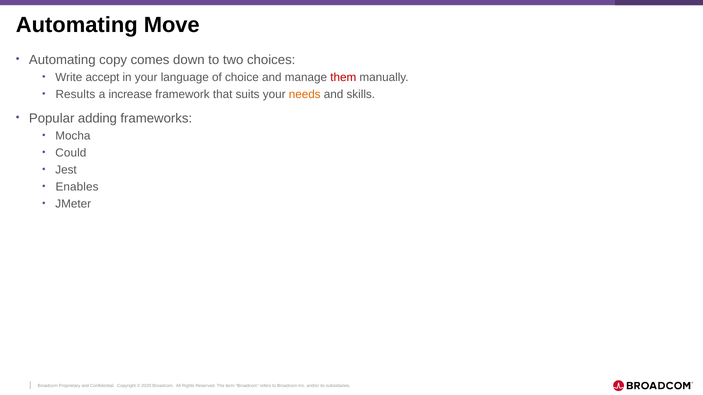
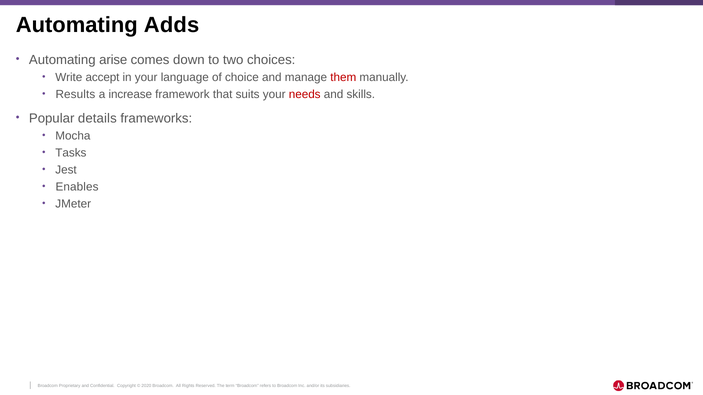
Move: Move -> Adds (172, 25)
copy: copy -> arise (113, 60)
needs colour: orange -> red (305, 94)
adding: adding -> details (97, 118)
Could: Could -> Tasks (71, 153)
